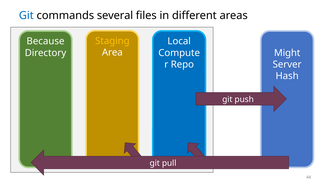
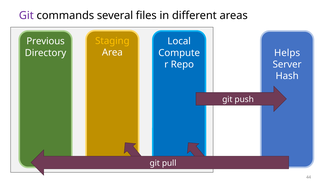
Git colour: blue -> purple (26, 15)
Because: Because -> Previous (46, 41)
Might: Might -> Helps (287, 53)
